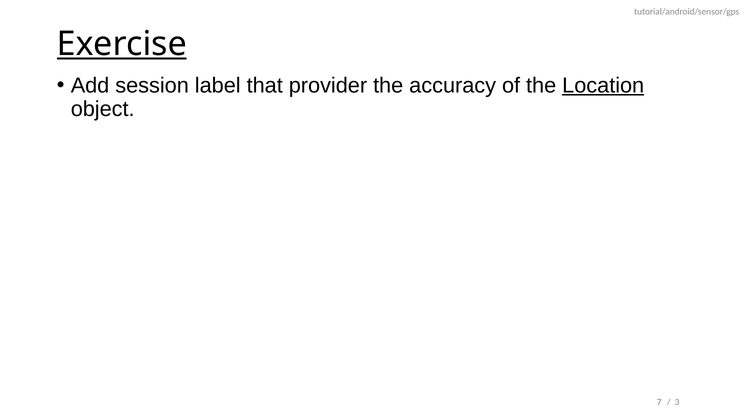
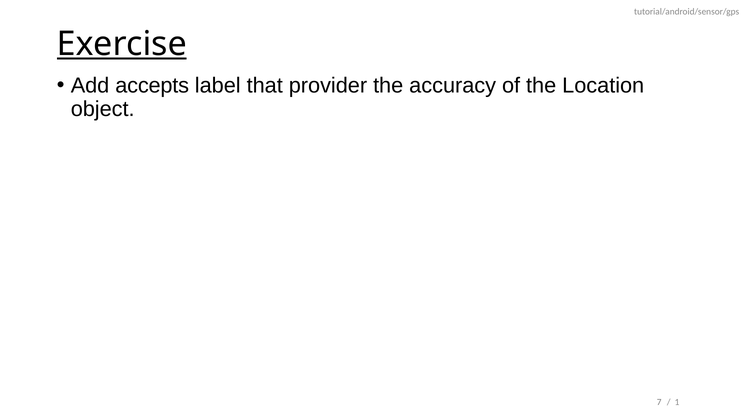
session: session -> accepts (152, 86)
Location underline: present -> none (603, 86)
3: 3 -> 1 (677, 402)
